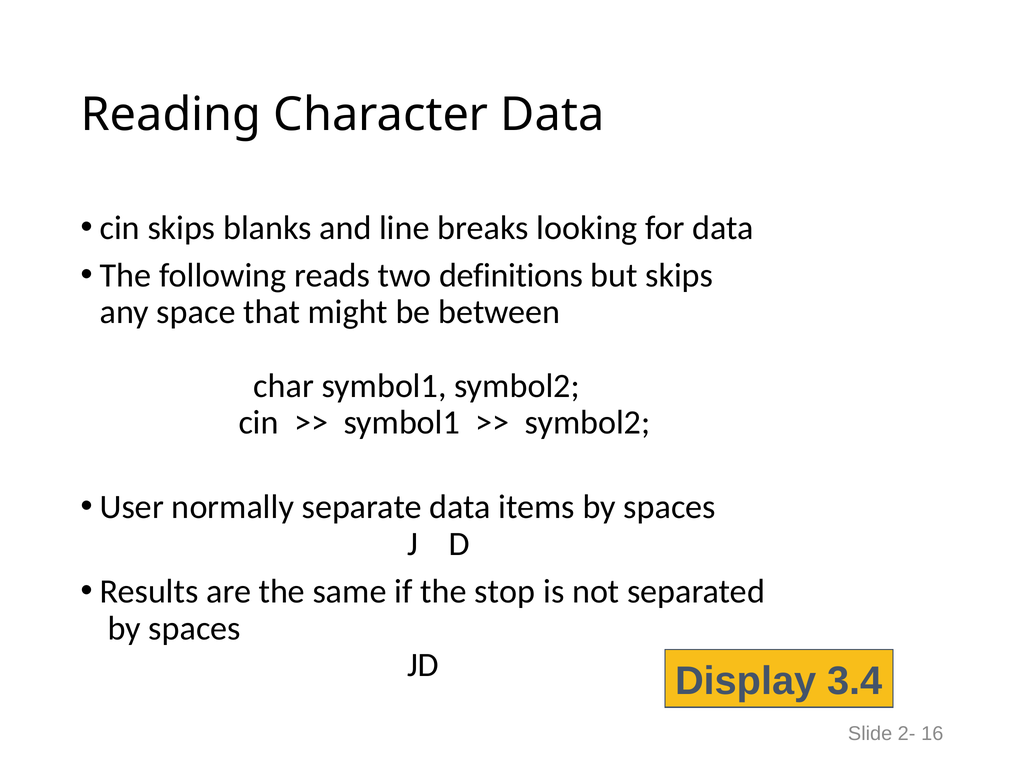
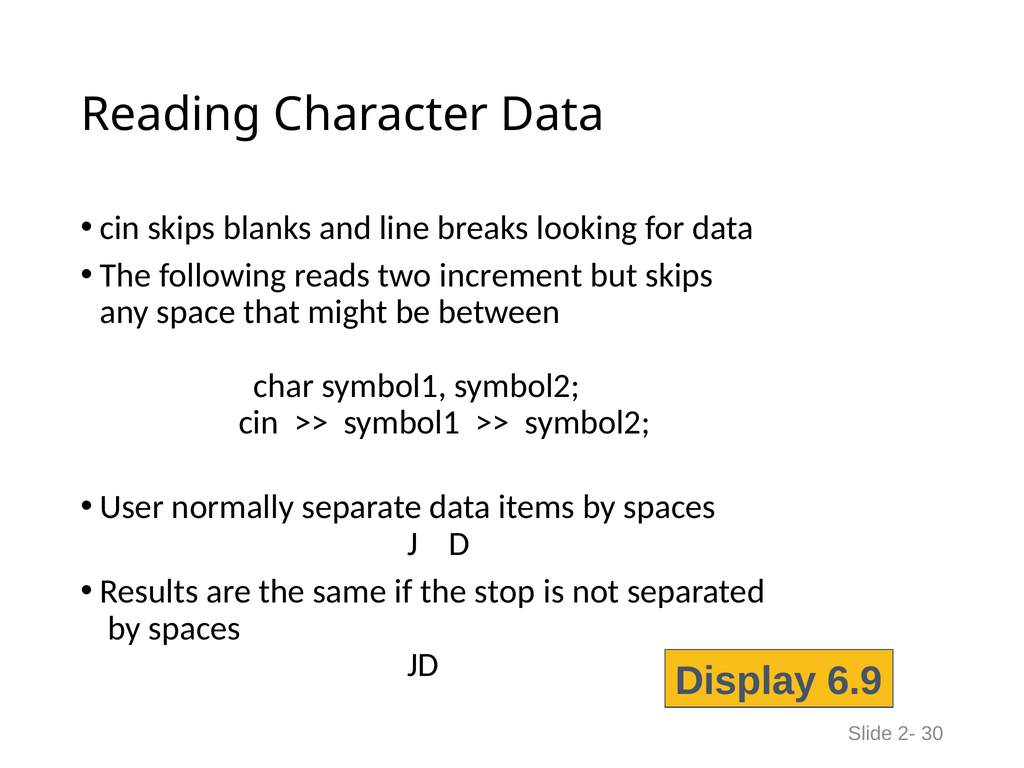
definitions: definitions -> increment (511, 275)
3.4: 3.4 -> 6.9 (855, 681)
16: 16 -> 30 (932, 734)
